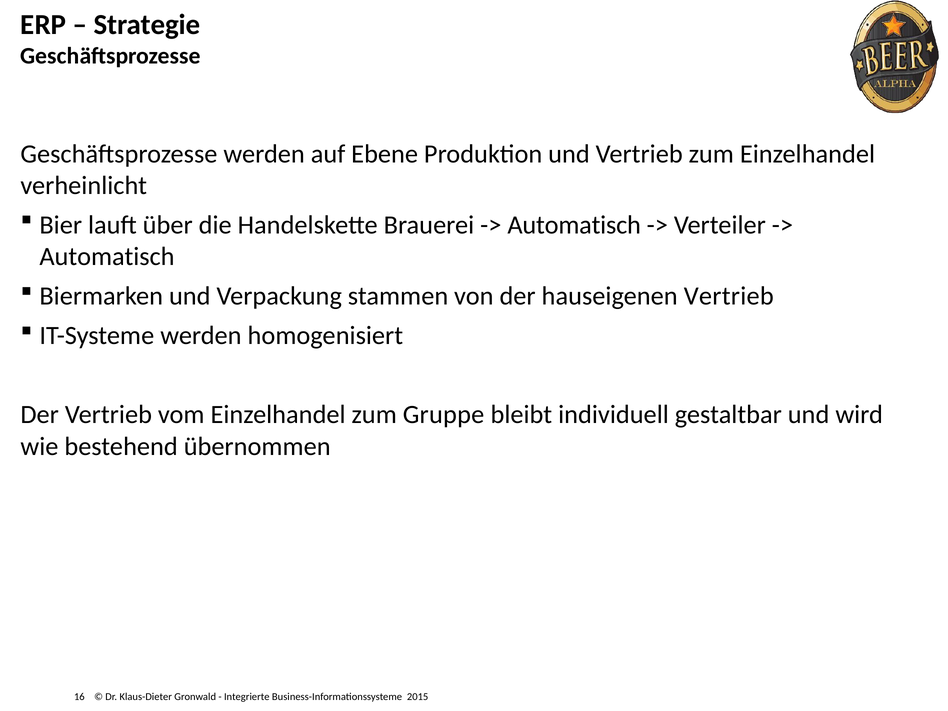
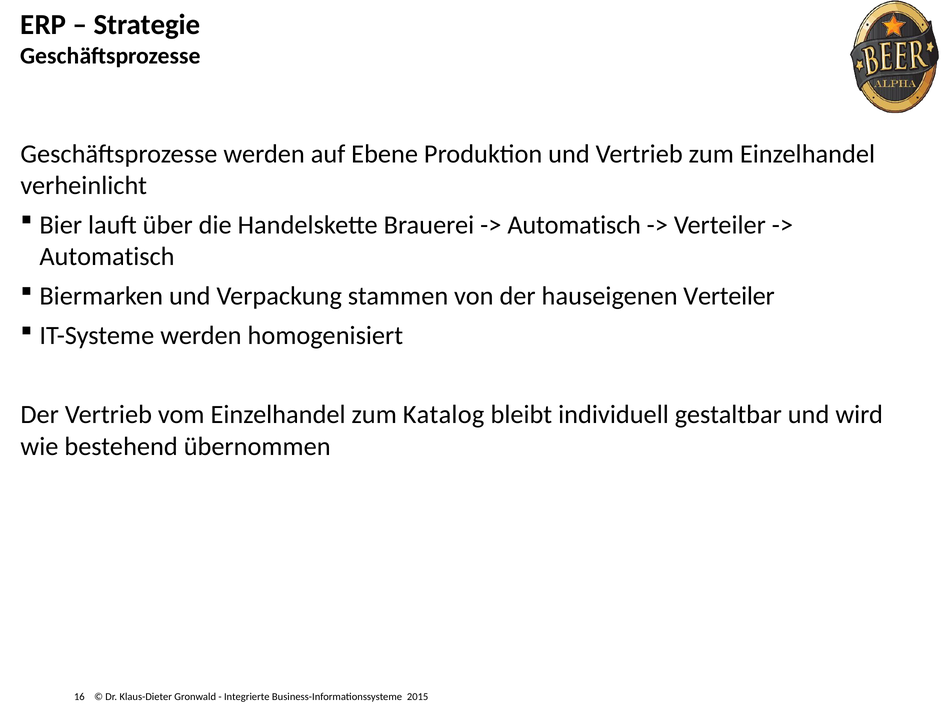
hauseigenen Vertrieb: Vertrieb -> Verteiler (729, 296)
Gruppe: Gruppe -> Katalog (444, 415)
